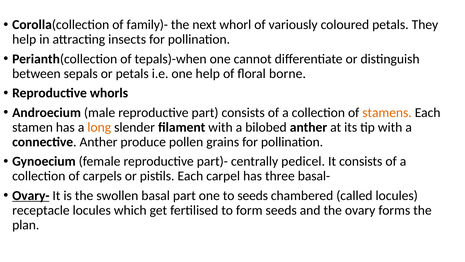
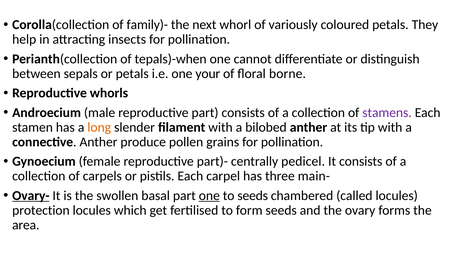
one help: help -> your (208, 73)
stamens colour: orange -> purple (387, 112)
basal-: basal- -> main- (314, 176)
one underline: none -> present (209, 195)
receptacle: receptacle -> protection (41, 210)
plan: plan -> area (26, 224)
